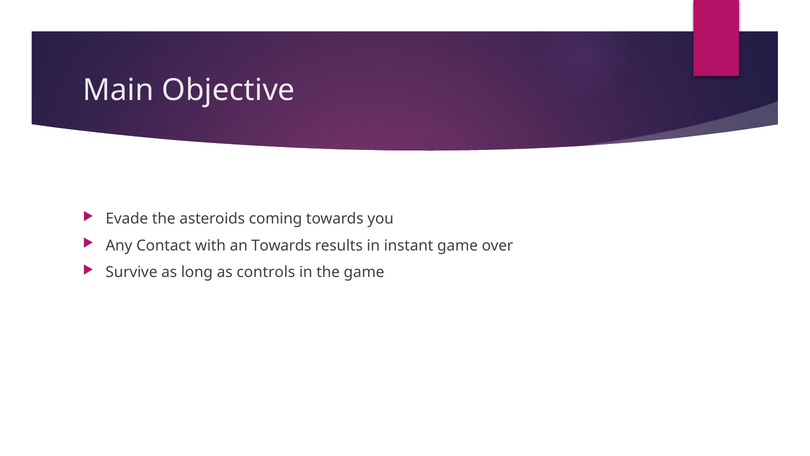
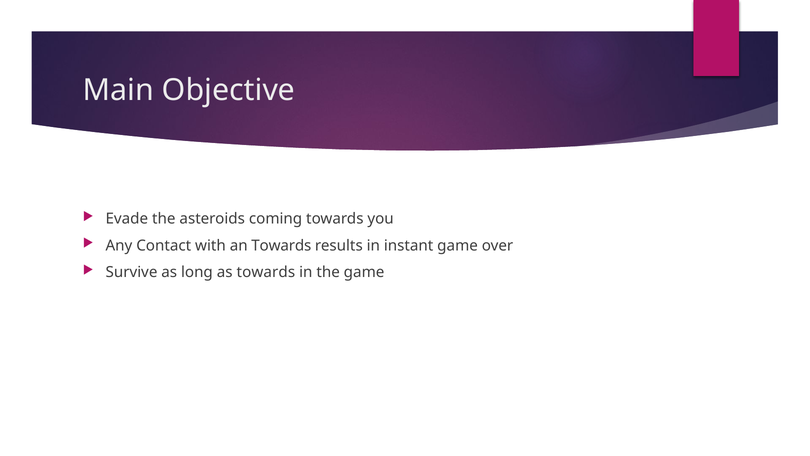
as controls: controls -> towards (266, 272)
